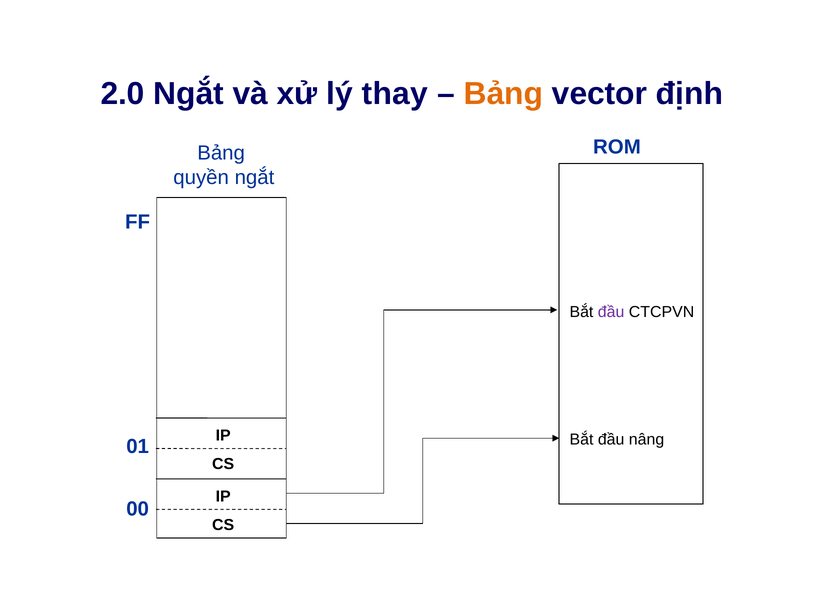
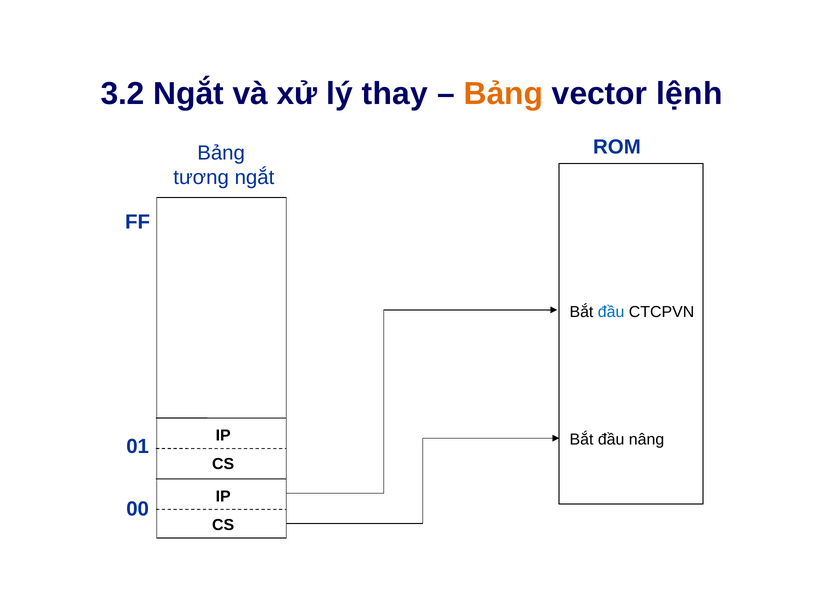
2.0: 2.0 -> 3.2 (123, 94)
định: định -> lệnh (689, 94)
quyền: quyền -> tương (201, 178)
đầu colour: purple -> blue (611, 312)
